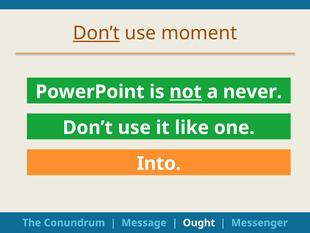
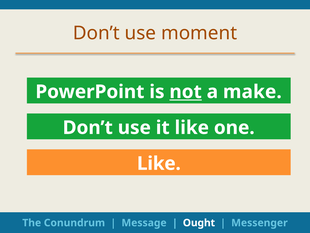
Don’t underline: present -> none (96, 33)
never: never -> make (252, 92)
Into: Into -> Like (159, 163)
